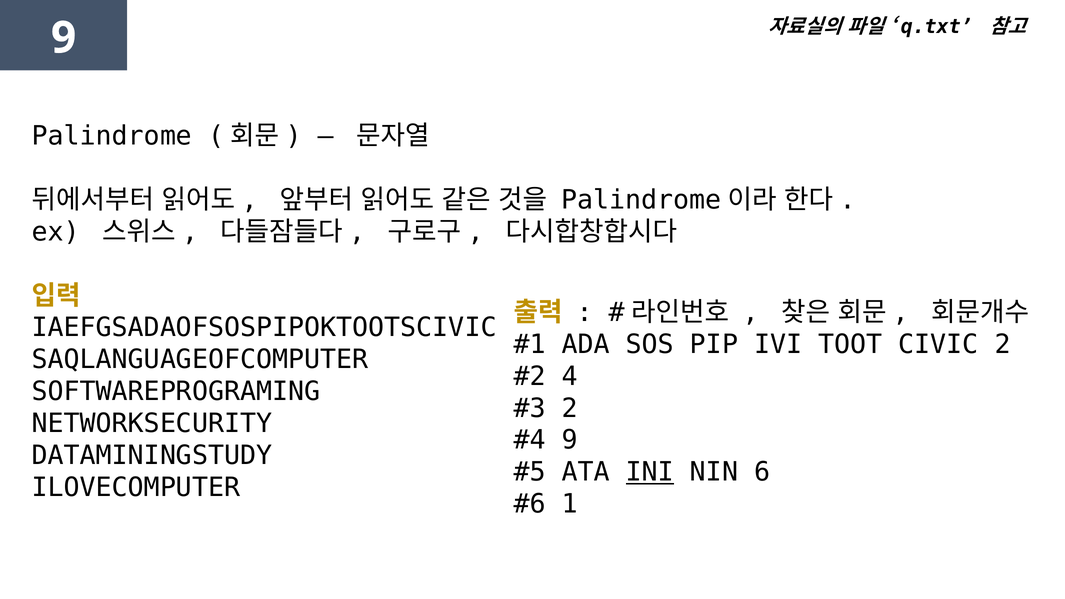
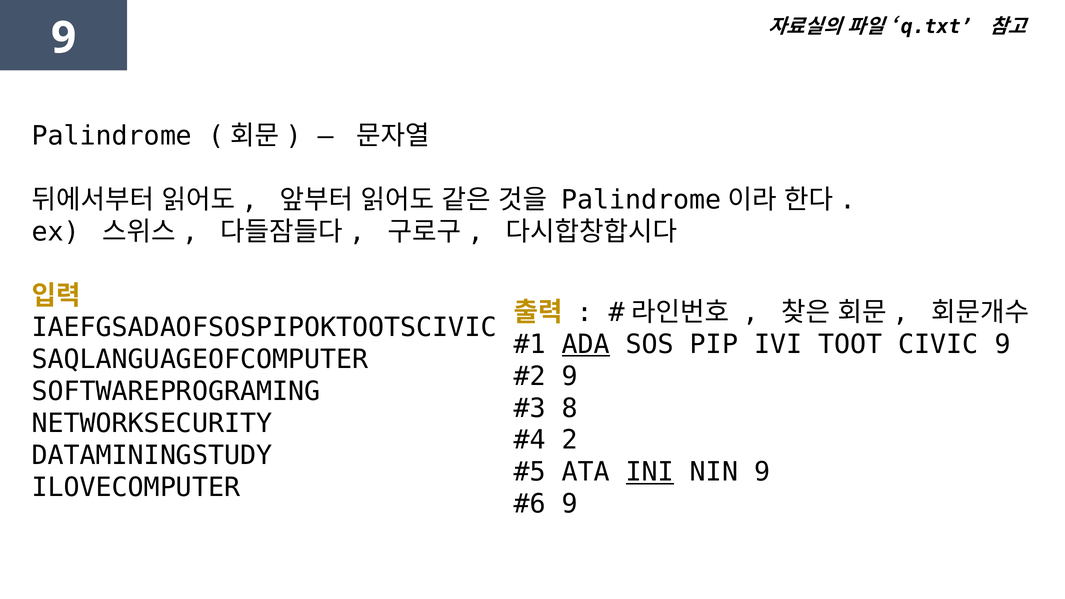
ADA underline: none -> present (586, 344)
CIVIC 2: 2 -> 9 (1003, 344)
4: 4 -> 9 (570, 376)
2: 2 -> 8 (570, 408)
9: 9 -> 2 (570, 440)
NIN 6: 6 -> 9 (762, 472)
1: 1 -> 9 (570, 504)
